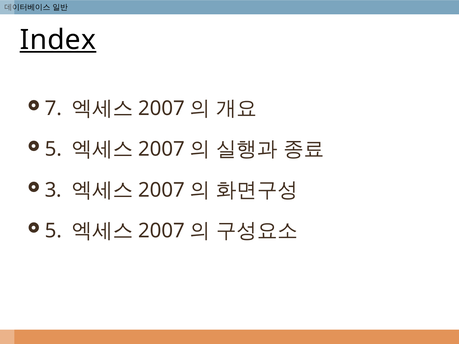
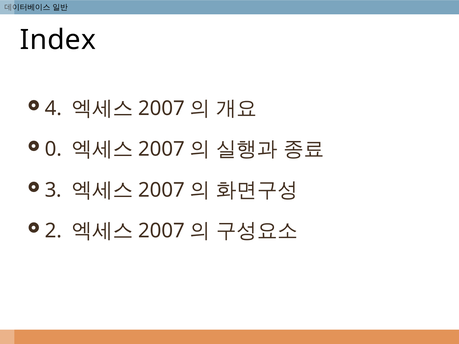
Index underline: present -> none (58, 40)
7: 7 -> 4 (53, 109)
5: 5 -> 0 (53, 149)
5: 5 -> 2 (53, 231)
